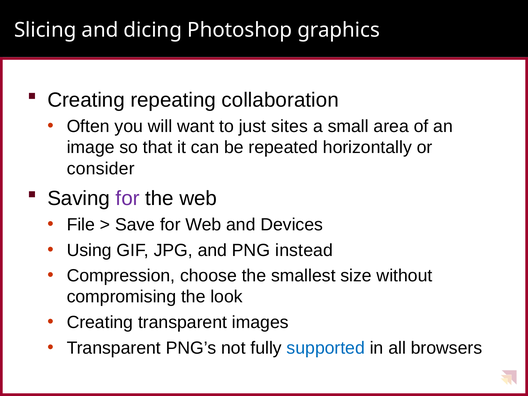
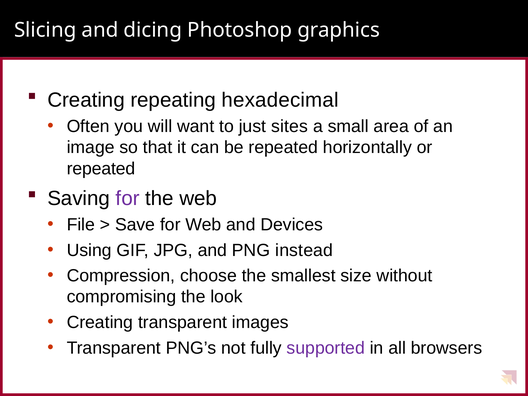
collaboration: collaboration -> hexadecimal (280, 100)
consider: consider -> repeated (101, 169)
supported colour: blue -> purple (326, 348)
